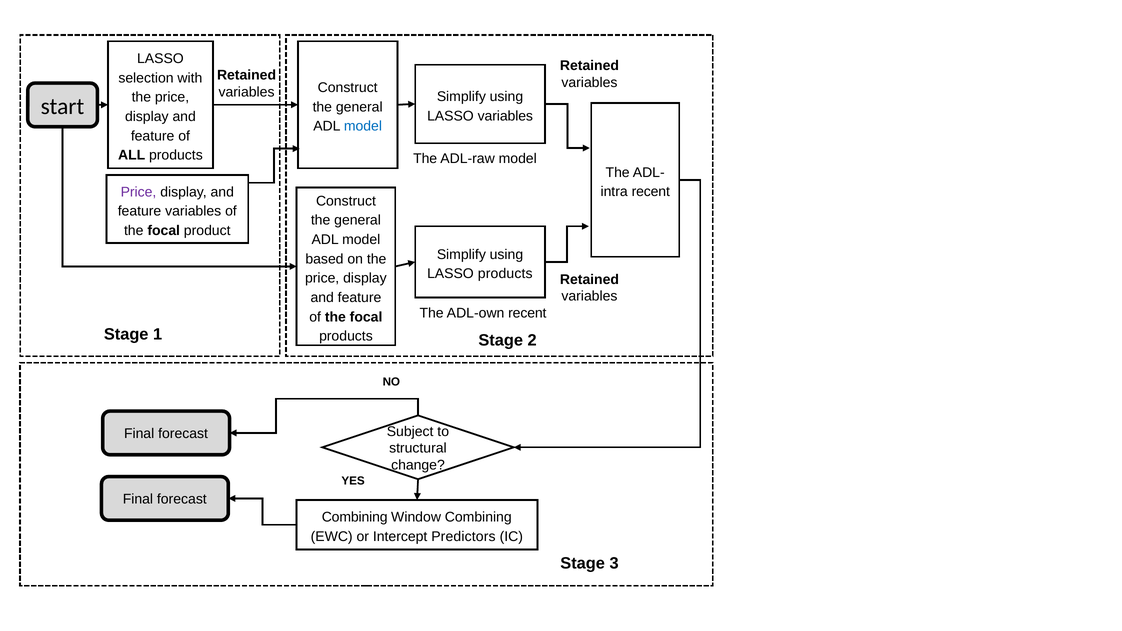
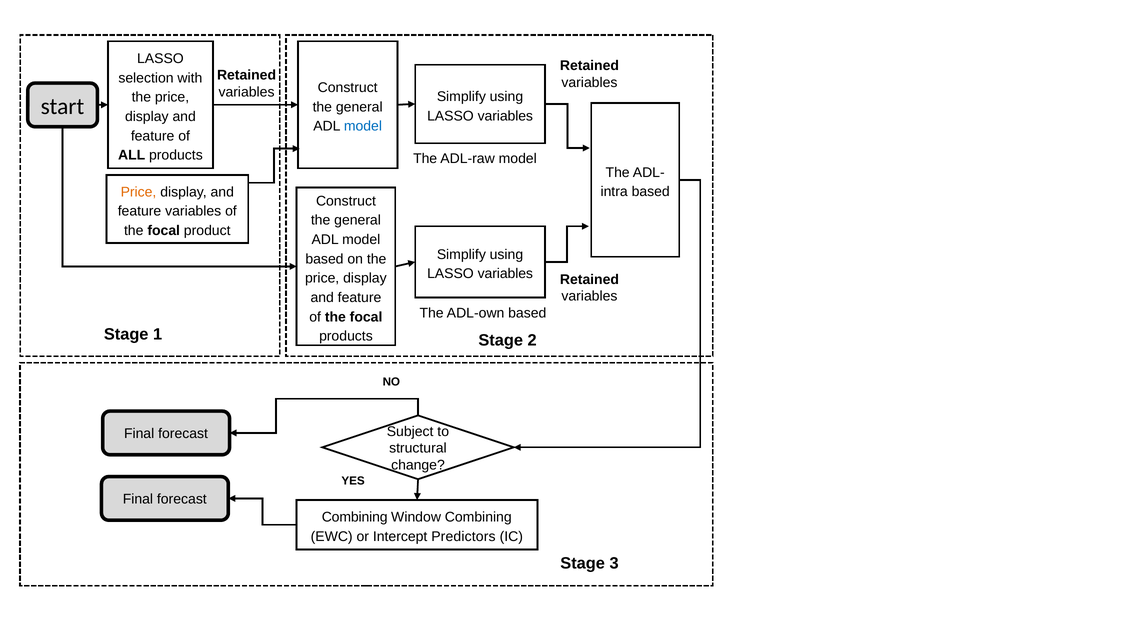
recent: recent -> based (651, 192)
Price colour: purple -> orange (139, 192)
products: products -> variables (505, 274)
ADL-own recent: recent -> based (527, 313)
